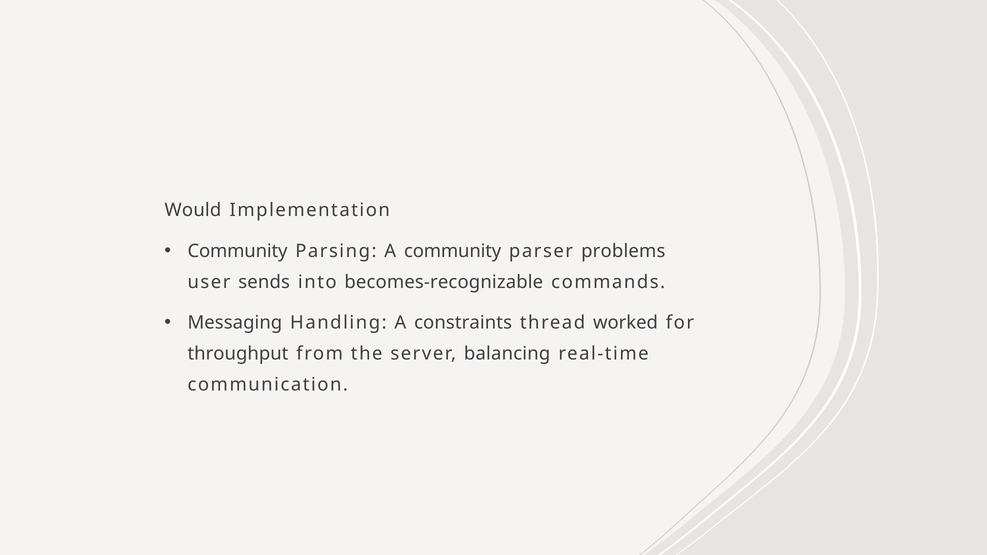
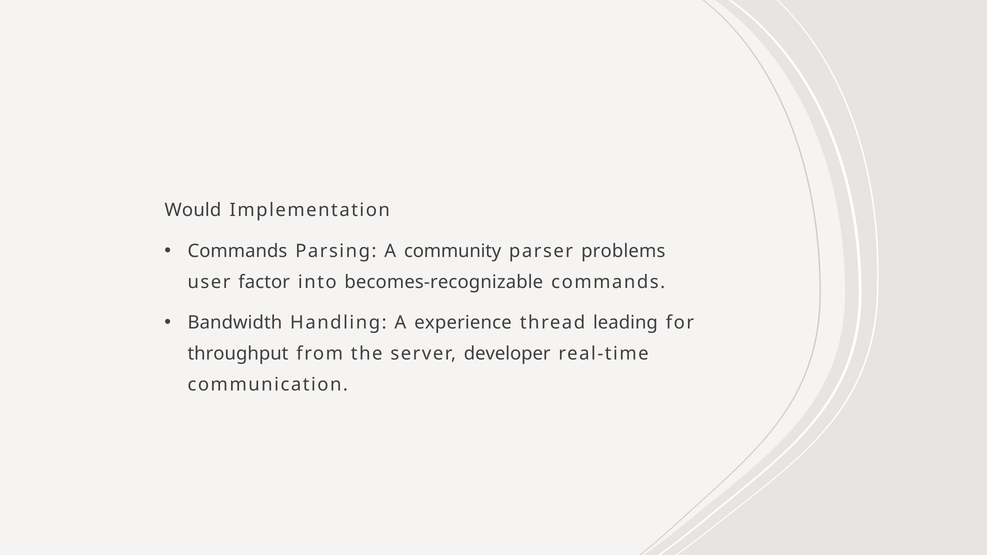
Community: Community -> Commands (237, 251)
sends: sends -> factor (264, 282)
Messaging: Messaging -> Bandwidth (235, 323)
constraints: constraints -> experience (463, 323)
worked: worked -> leading (625, 323)
balancing: balancing -> developer (507, 354)
